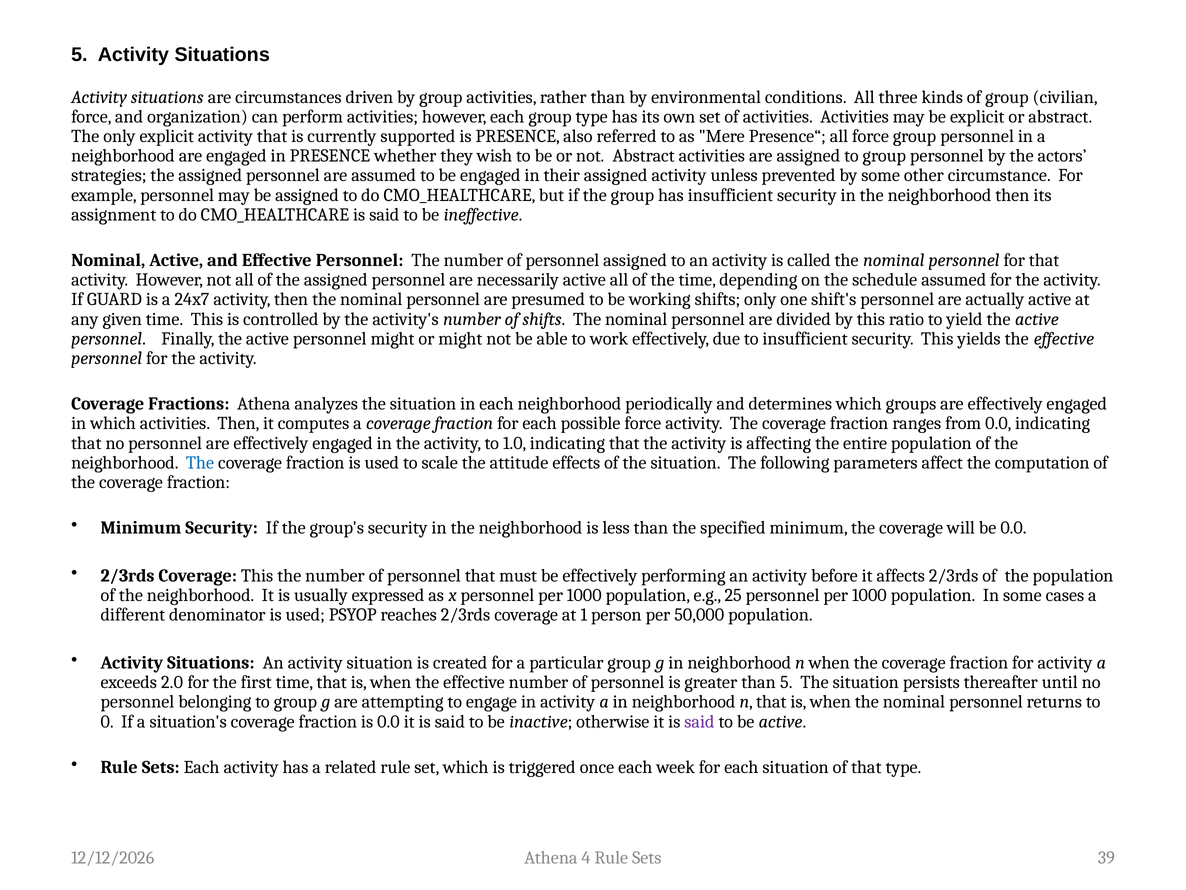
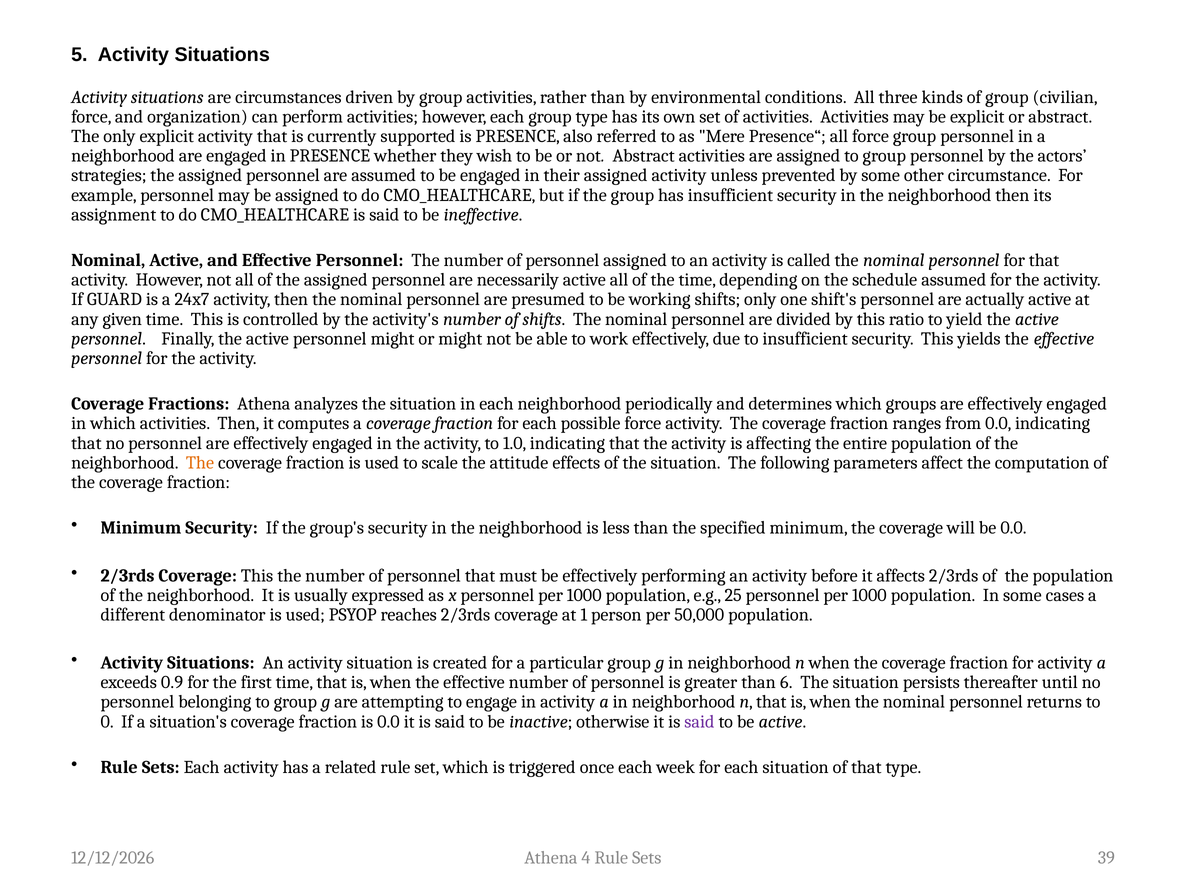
The colour: blue -> orange (200, 462)
2.0: 2.0 -> 0.9 (172, 682)
than 5: 5 -> 6 (786, 682)
